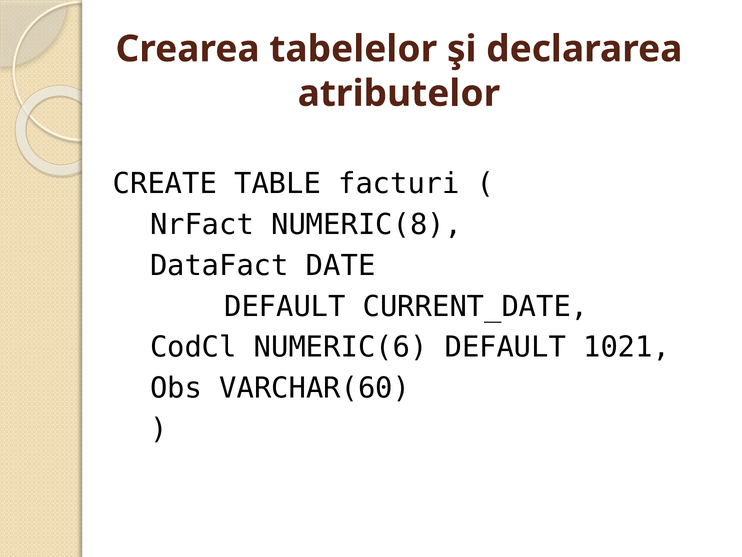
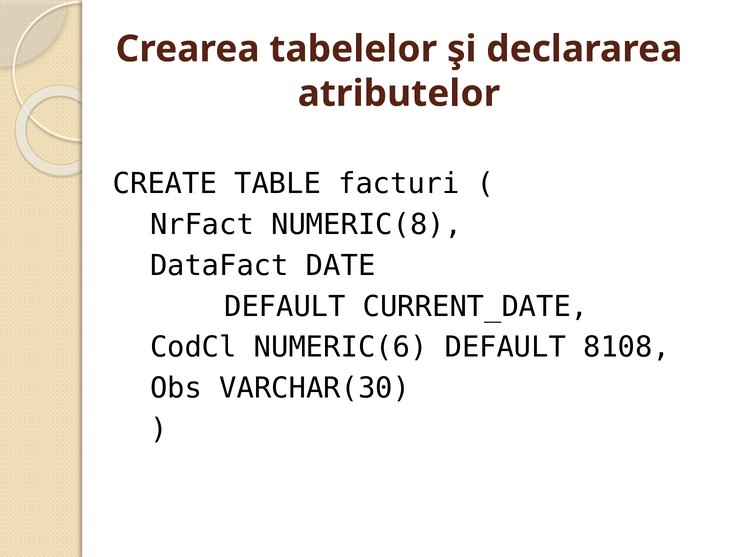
1021: 1021 -> 8108 (627, 347)
VARCHAR(60: VARCHAR(60 -> VARCHAR(30 (315, 388)
